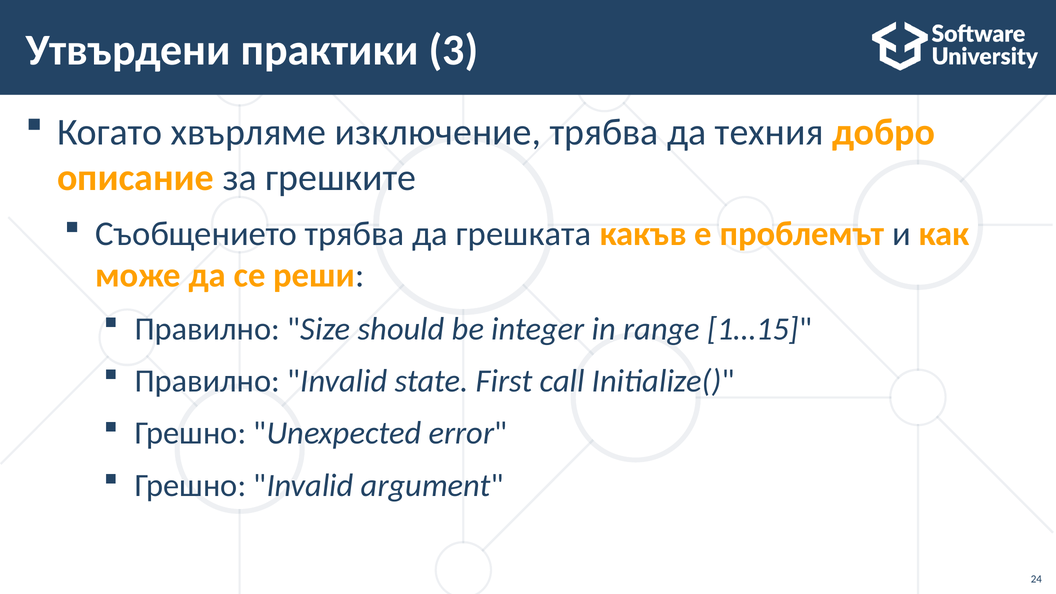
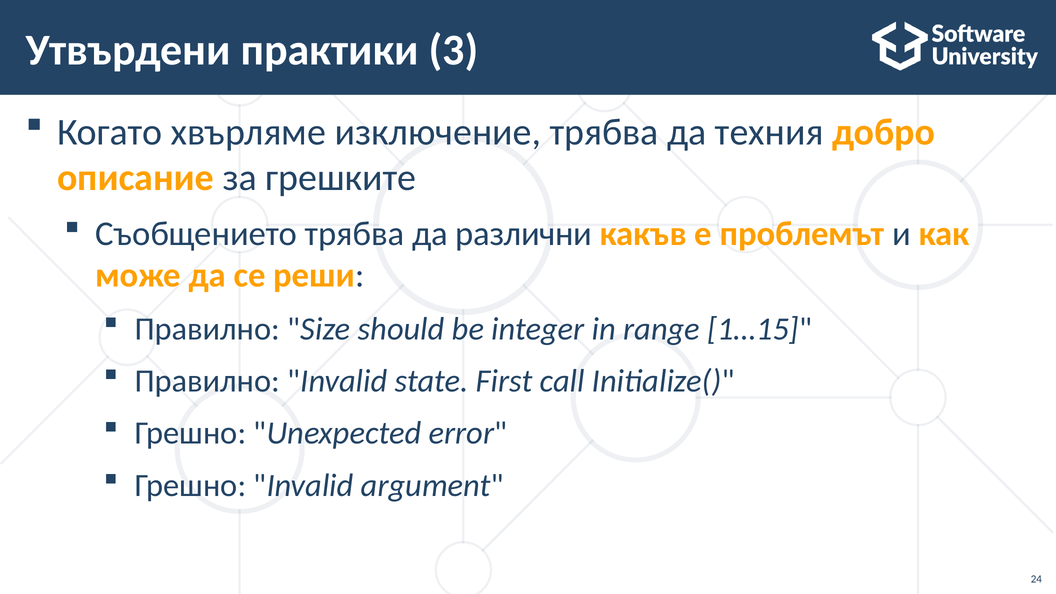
грешката: грешката -> различни (524, 234)
